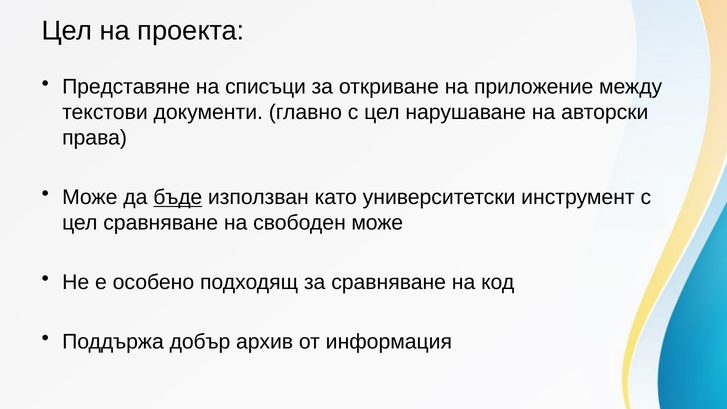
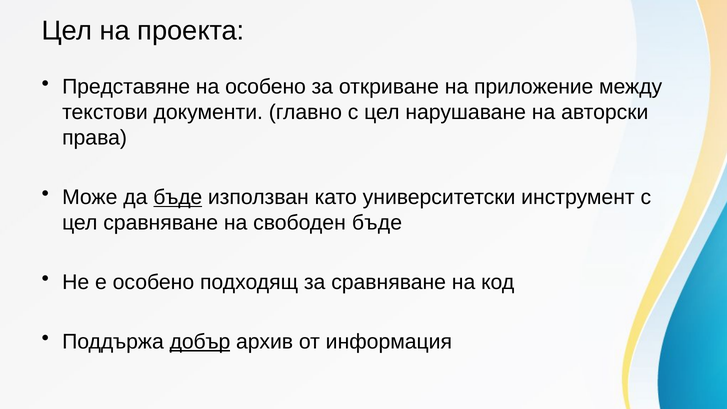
на списъци: списъци -> особено (265, 87)
свободен може: може -> бъде (377, 223)
добър underline: none -> present (200, 342)
